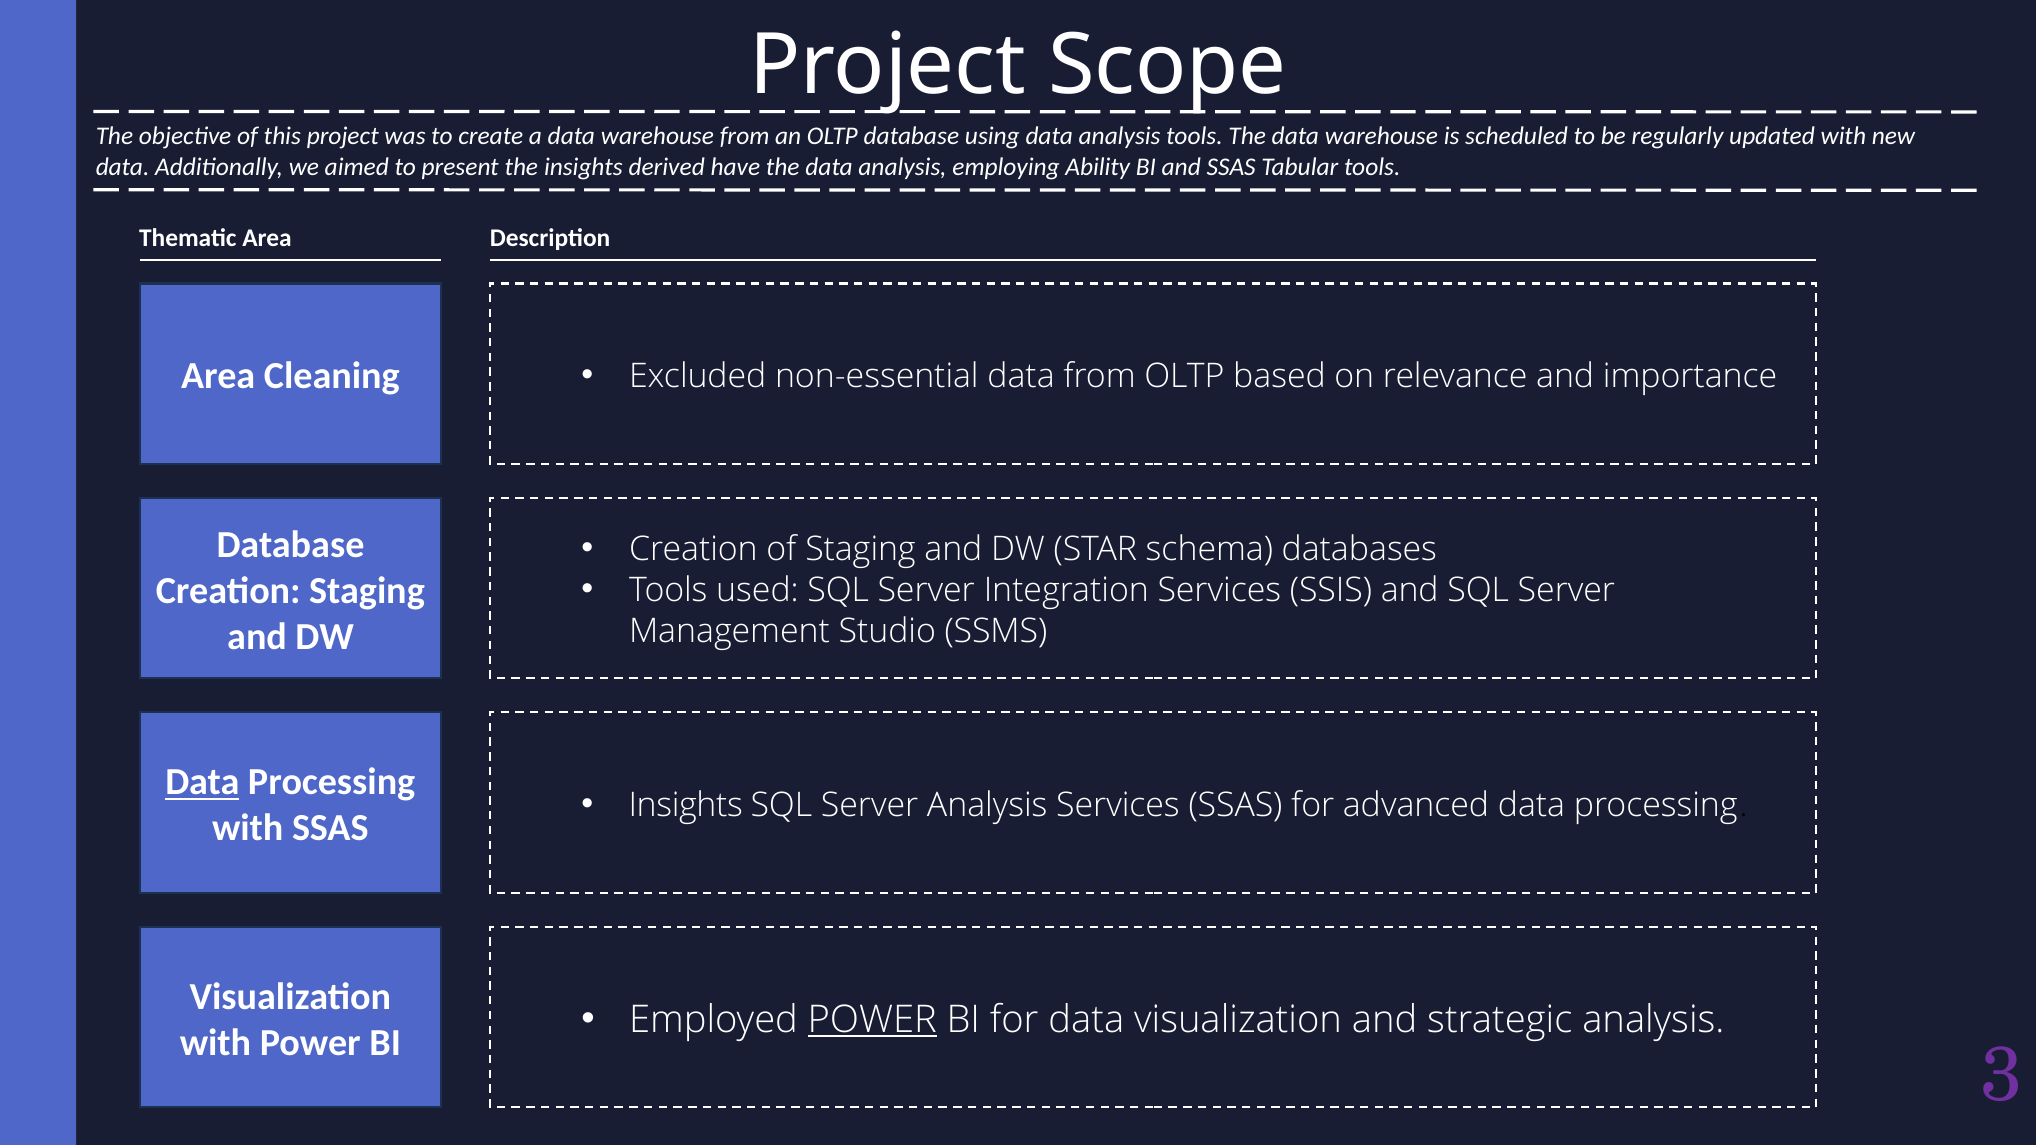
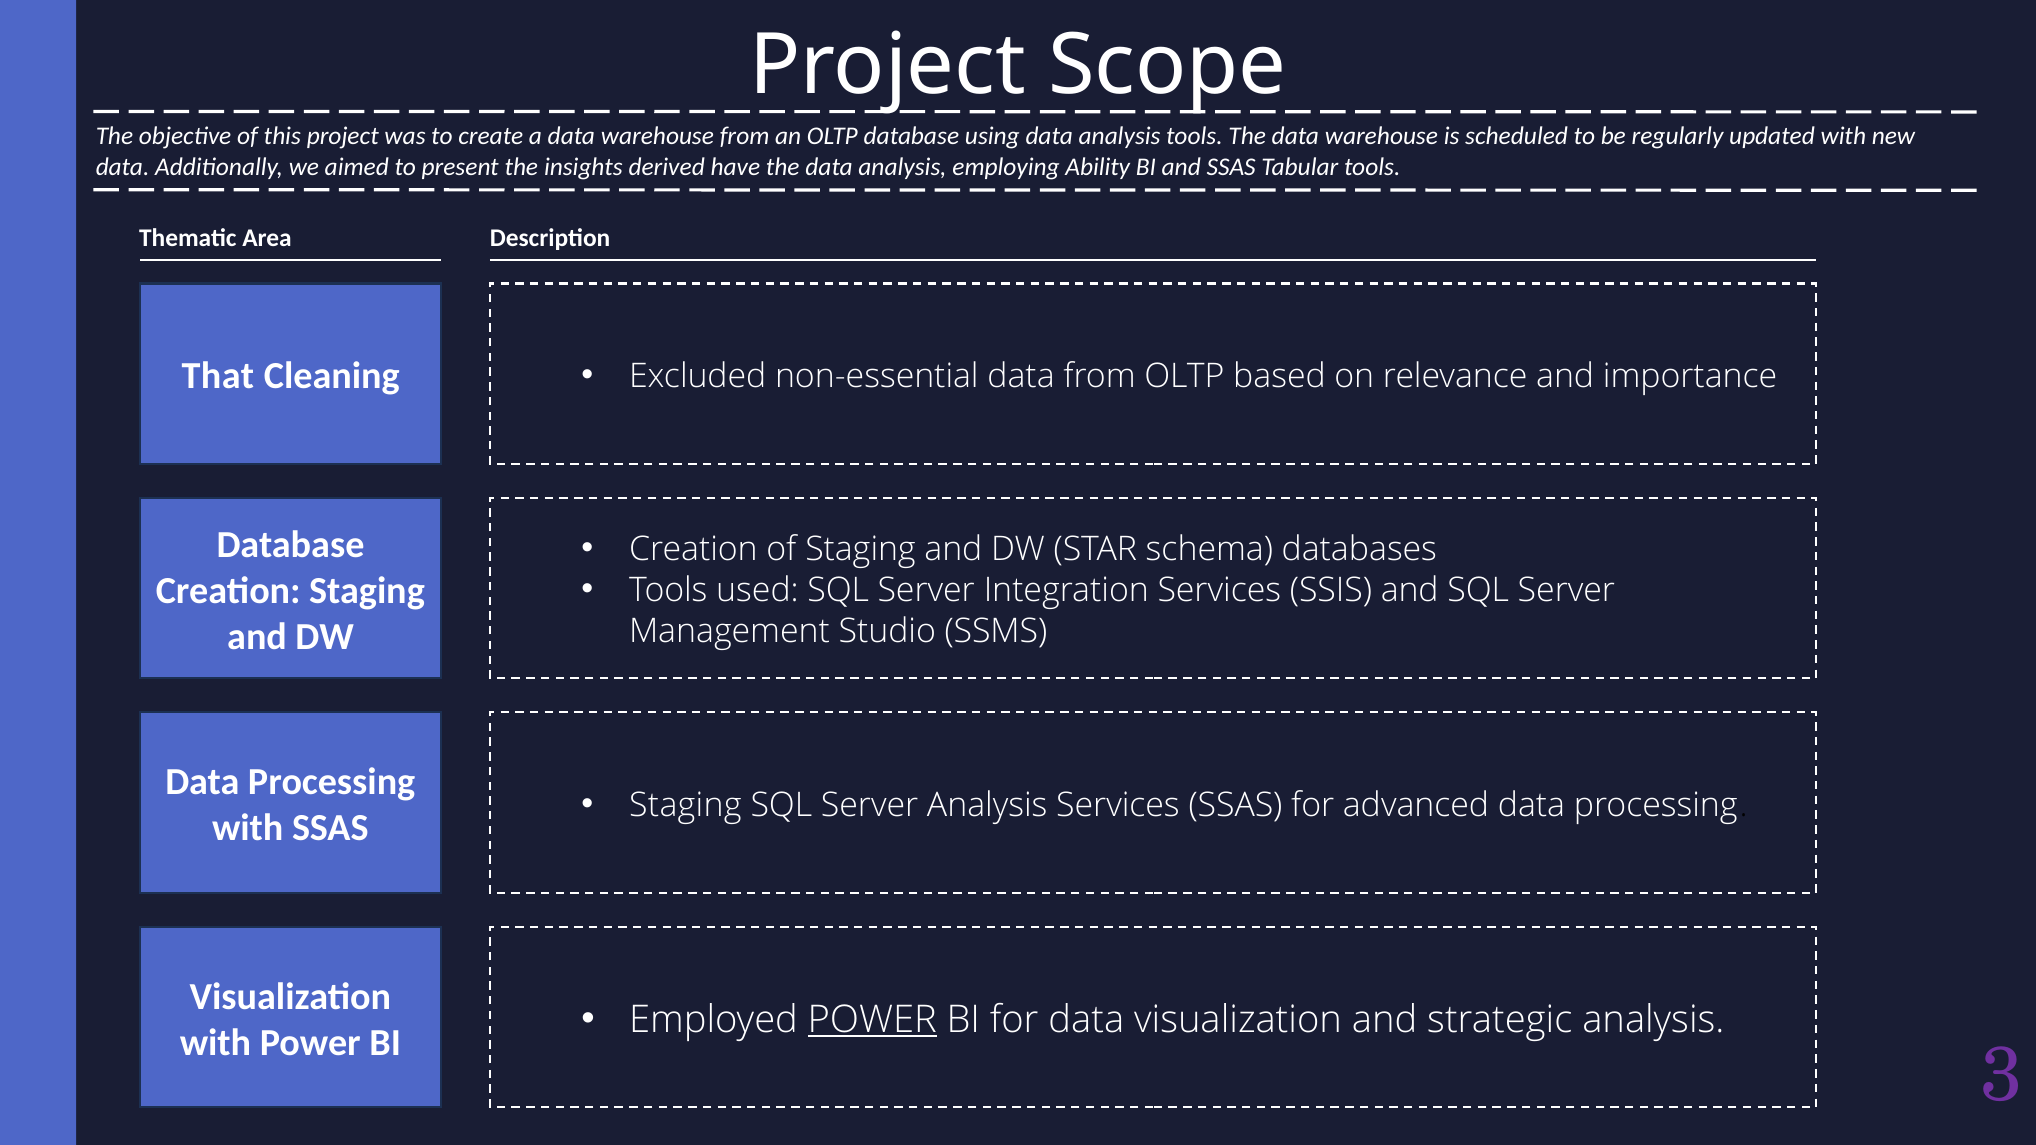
Area: Area -> That (218, 376)
Data underline: present -> none (202, 782)
Insights: Insights -> Staging (685, 805)
